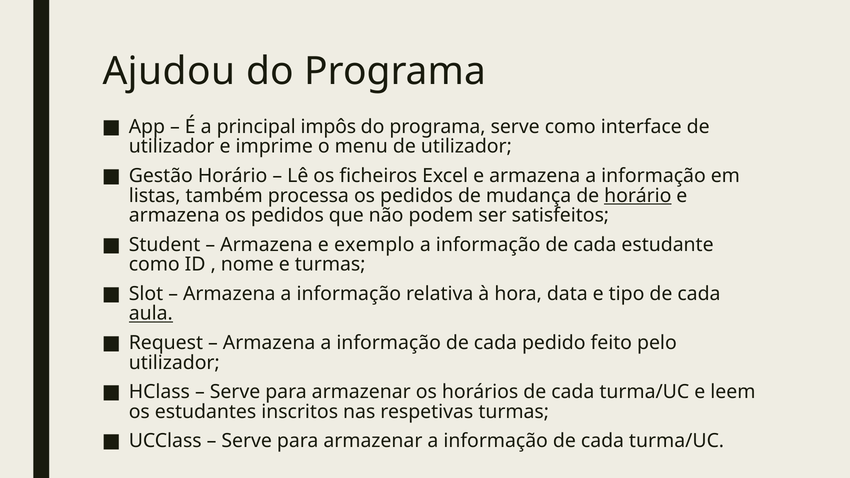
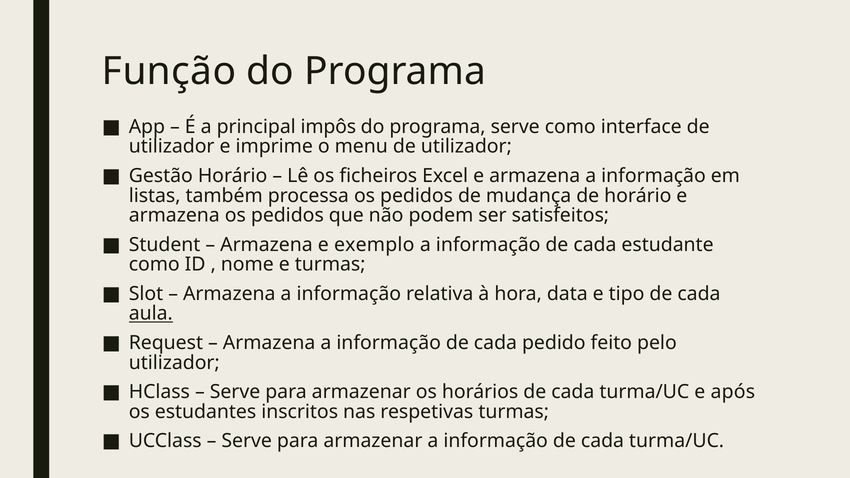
Ajudou: Ajudou -> Função (169, 71)
horário underline: present -> none (638, 196)
leem: leem -> após (733, 392)
